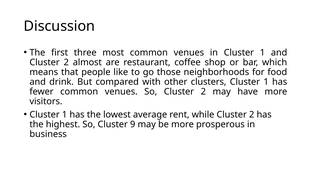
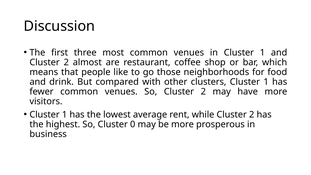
9: 9 -> 0 (133, 124)
